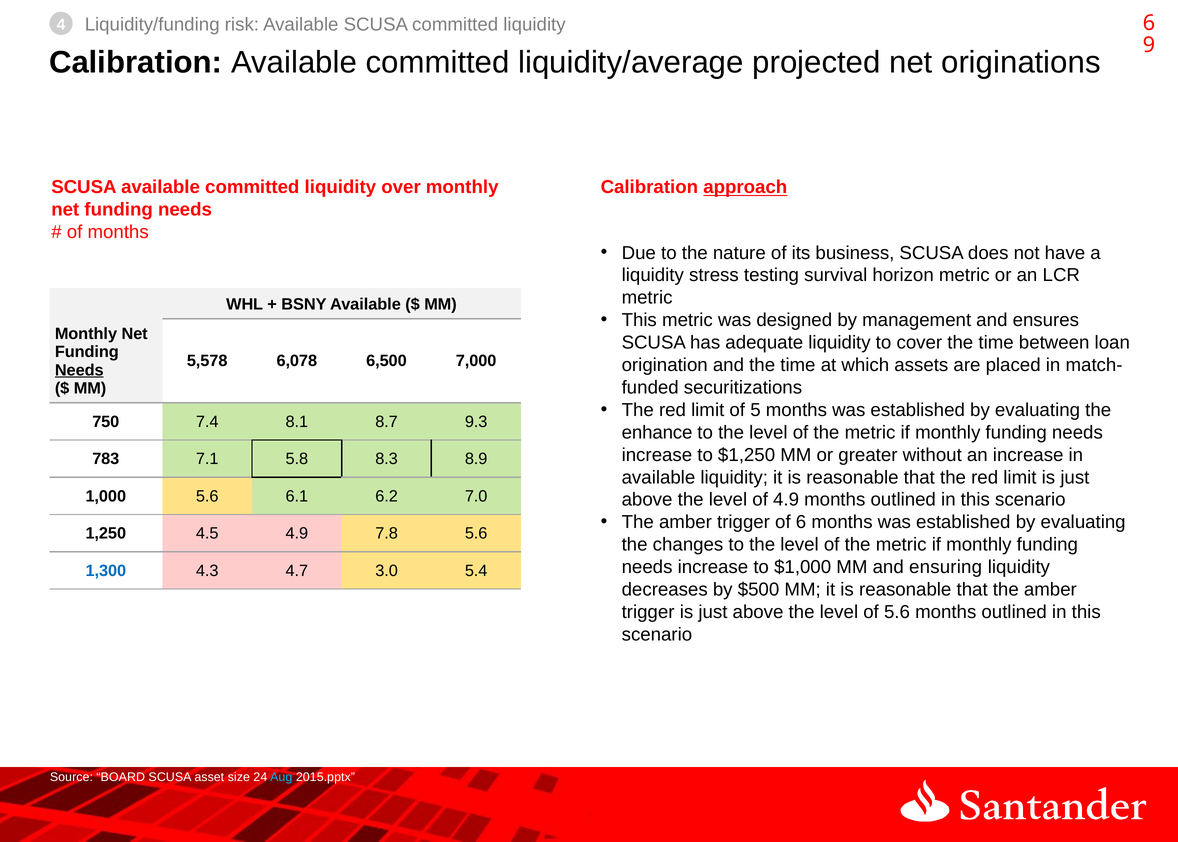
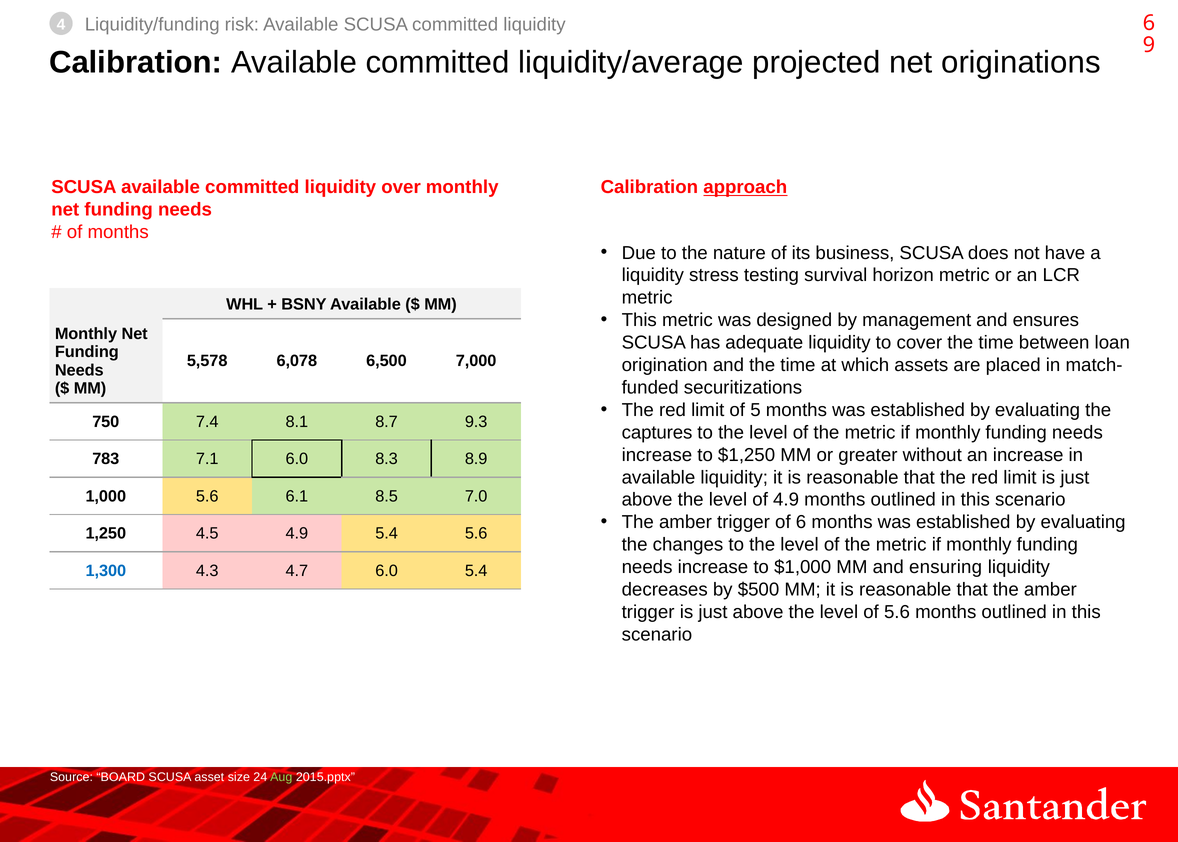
Needs underline: present -> none (79, 370)
enhance: enhance -> captures (657, 432)
7.1 5.8: 5.8 -> 6.0 (297, 459)
6.2: 6.2 -> 8.5 (387, 496)
4.9 7.8: 7.8 -> 5.4 (387, 533)
4.7 3.0: 3.0 -> 6.0 (387, 570)
Aug colour: light blue -> light green (281, 777)
